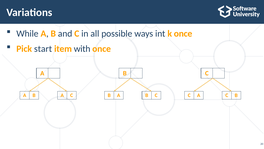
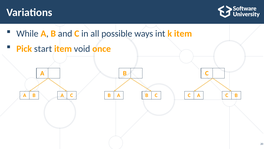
k once: once -> item (183, 33)
with: with -> void (82, 49)
